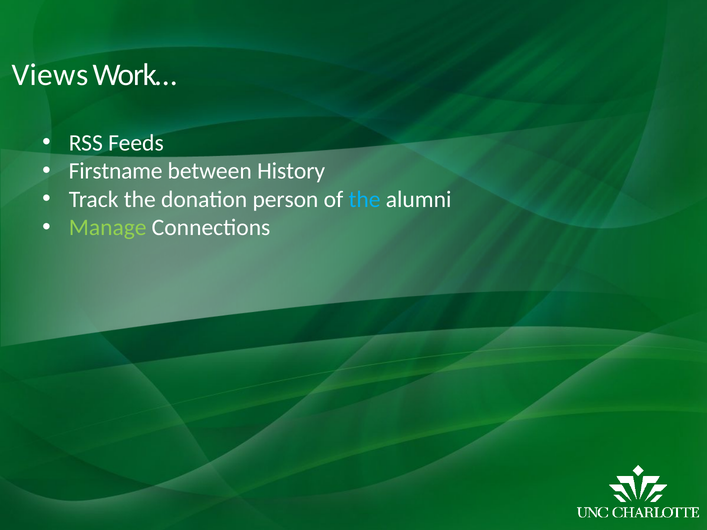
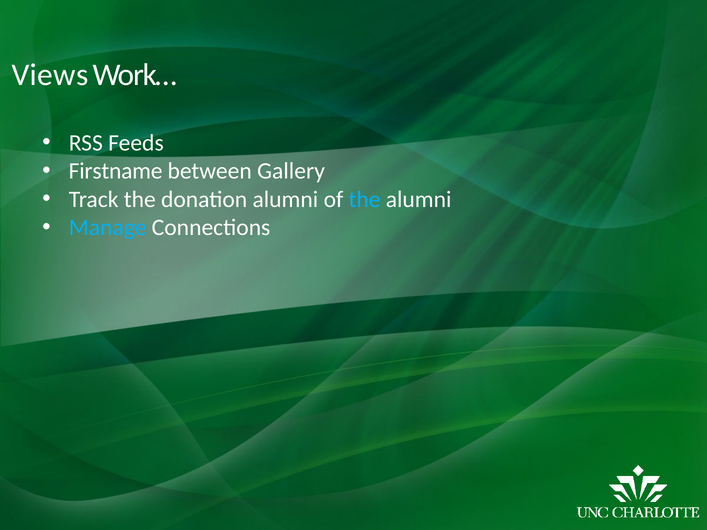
History: History -> Gallery (291, 171)
donation person: person -> alumni (285, 200)
Manage colour: light green -> light blue (108, 228)
